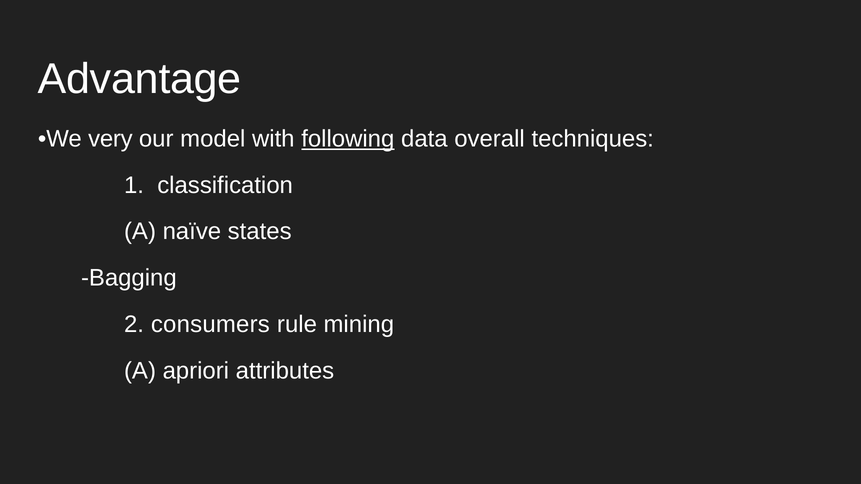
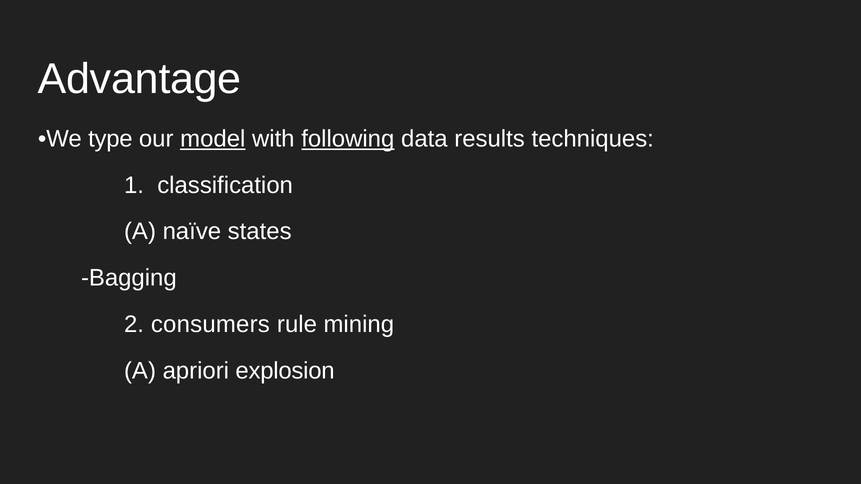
very: very -> type (110, 139)
model underline: none -> present (213, 139)
overall: overall -> results (490, 139)
attributes: attributes -> explosion (285, 371)
